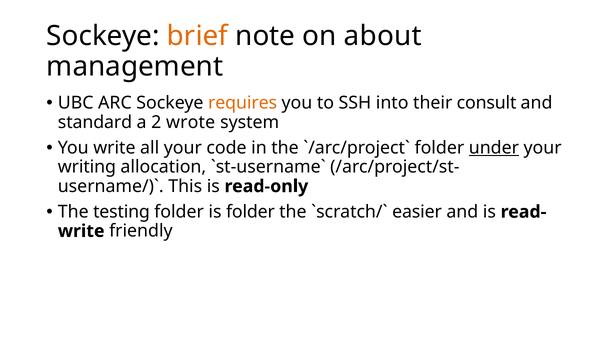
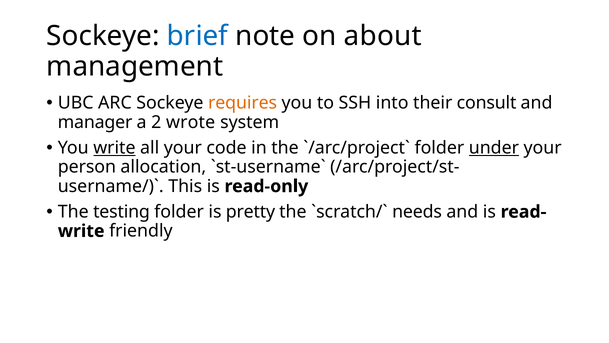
brief colour: orange -> blue (197, 36)
standard: standard -> manager (95, 122)
write underline: none -> present (114, 148)
writing: writing -> person (87, 167)
is folder: folder -> pretty (250, 212)
easier: easier -> needs (417, 212)
